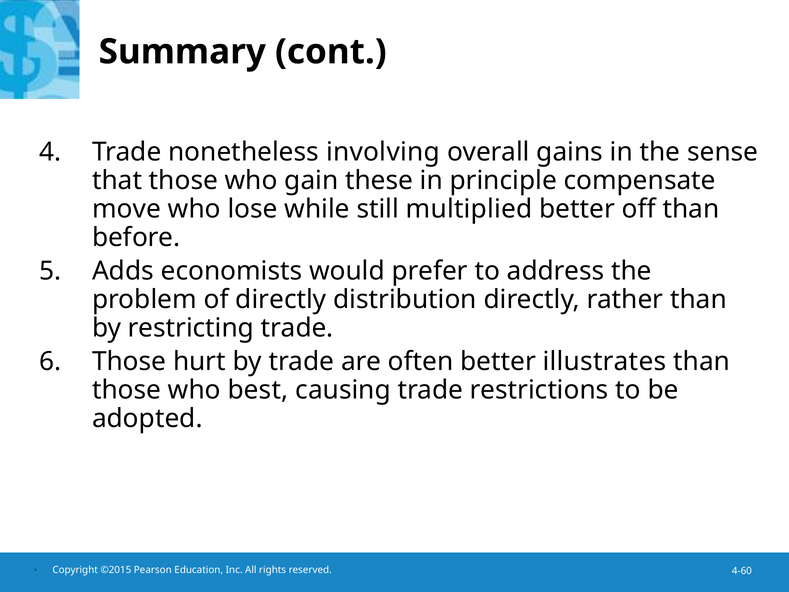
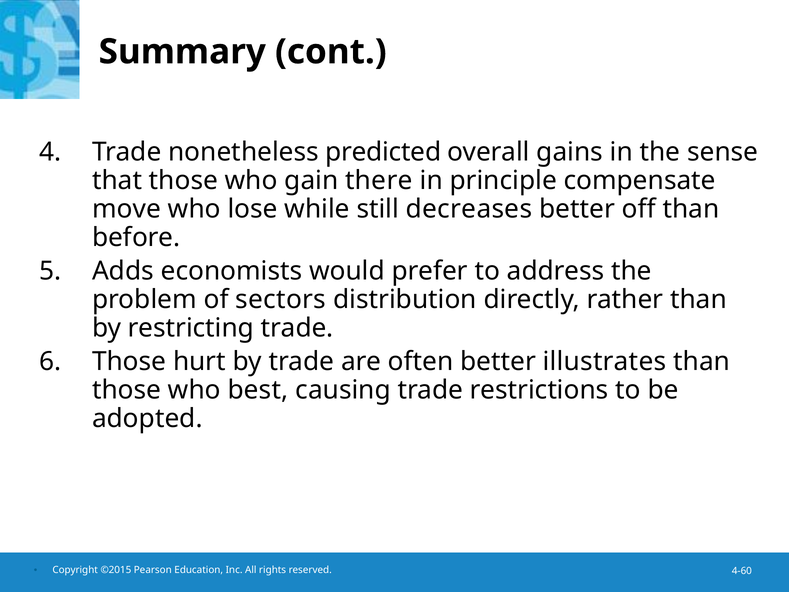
involving: involving -> predicted (383, 152)
these: these -> there (379, 181)
multiplied: multiplied -> decreases (469, 209)
of directly: directly -> sectors (281, 299)
